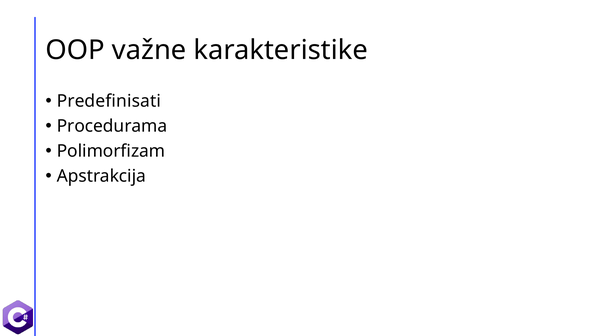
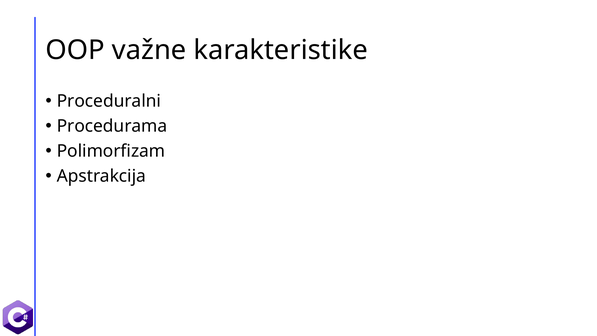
Predefinisati: Predefinisati -> Proceduralni (109, 101)
